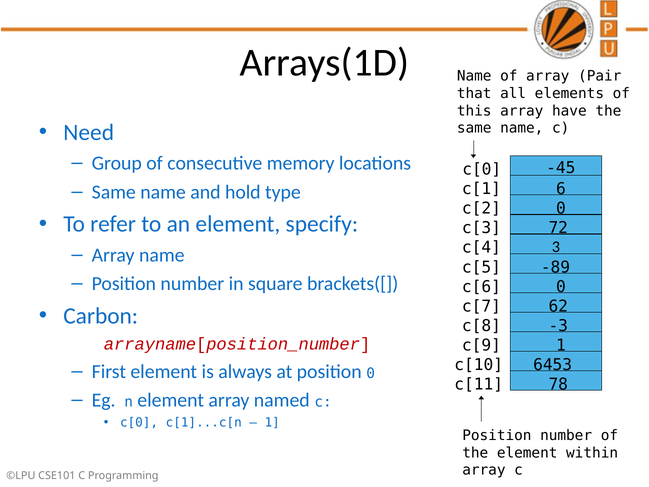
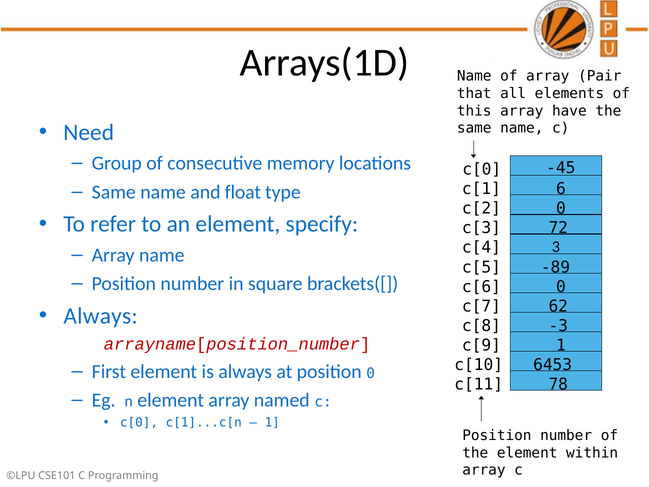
hold: hold -> float (243, 192)
Carbon: Carbon -> Always (101, 316)
